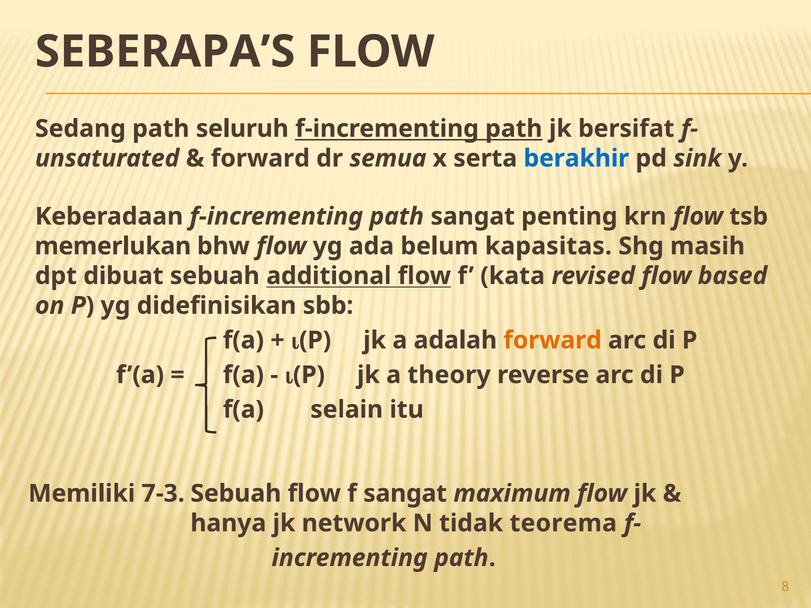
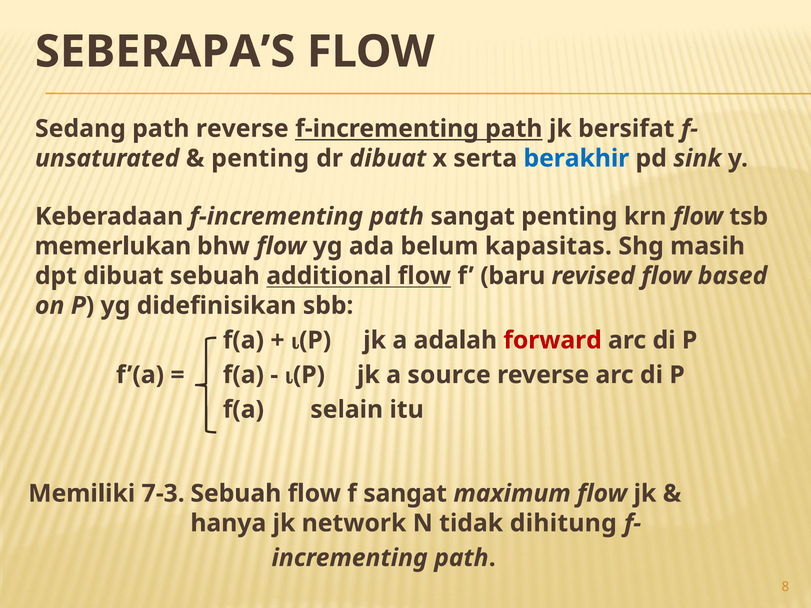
path seluruh: seluruh -> reverse (242, 129)
forward: forward -> penting (260, 158)
dr semua: semua -> dibuat (388, 158)
kata: kata -> baru (513, 276)
forward colour: orange -> red (553, 340)
theory: theory -> source (449, 375)
teorema: teorema -> dihitung (563, 523)
